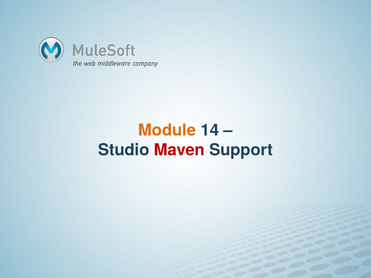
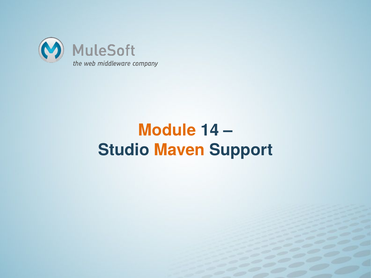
Maven colour: red -> orange (179, 150)
